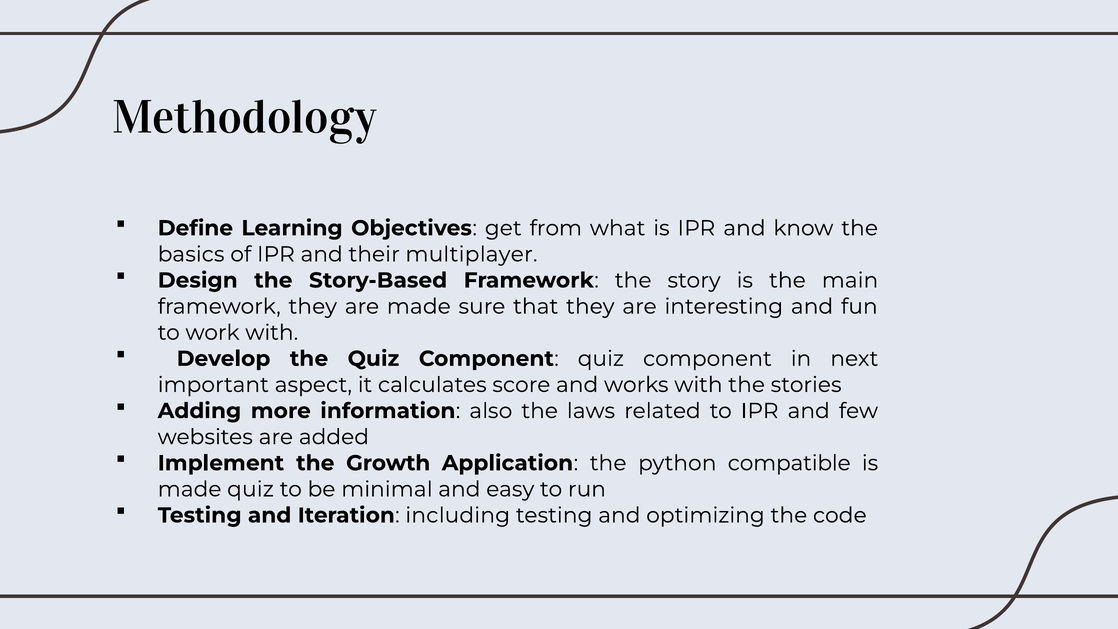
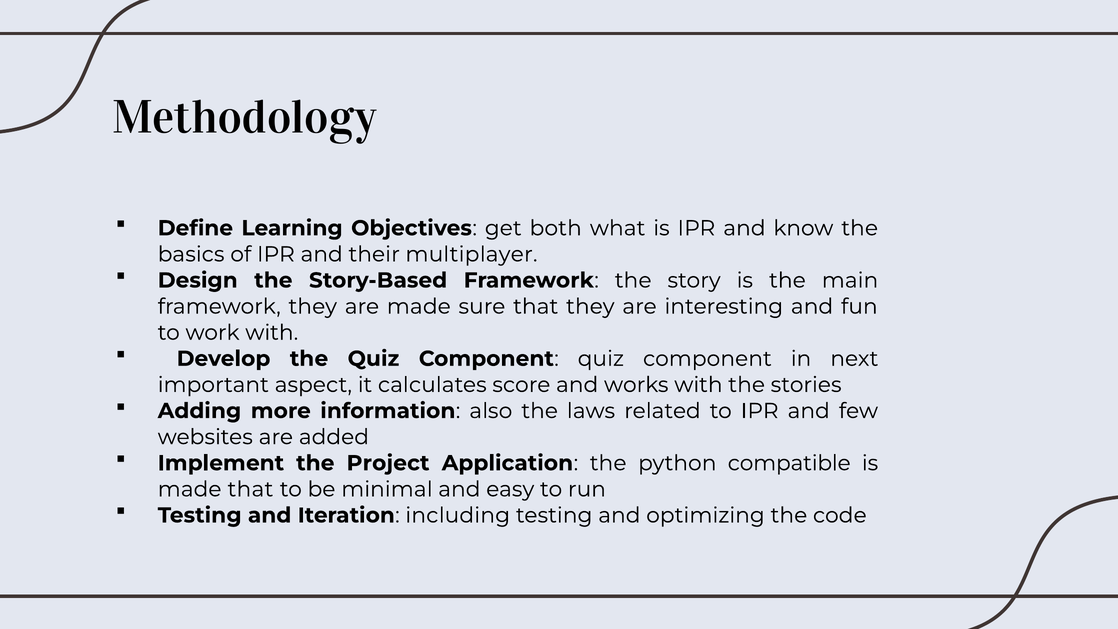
from: from -> both (556, 228)
Growth: Growth -> Project (388, 463)
made quiz: quiz -> that (250, 489)
